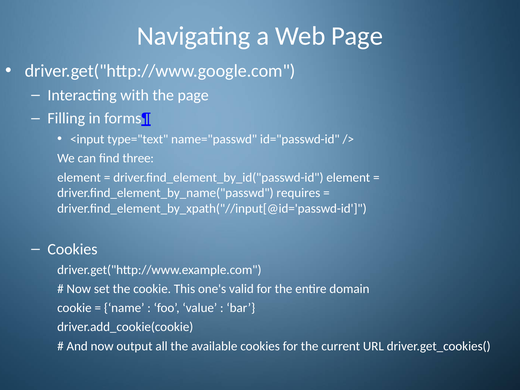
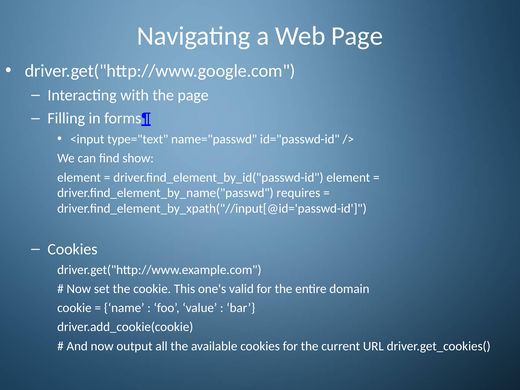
three: three -> show (138, 158)
